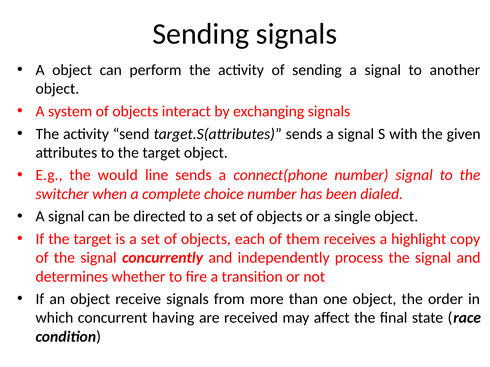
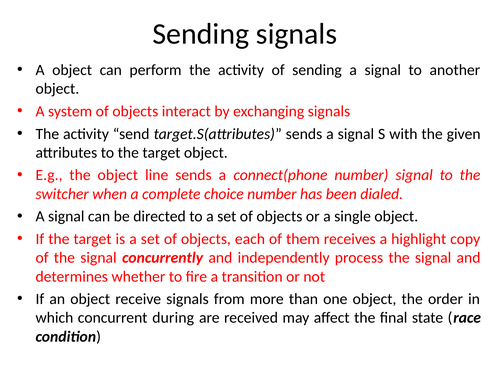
the would: would -> object (118, 175)
having: having -> during (173, 318)
